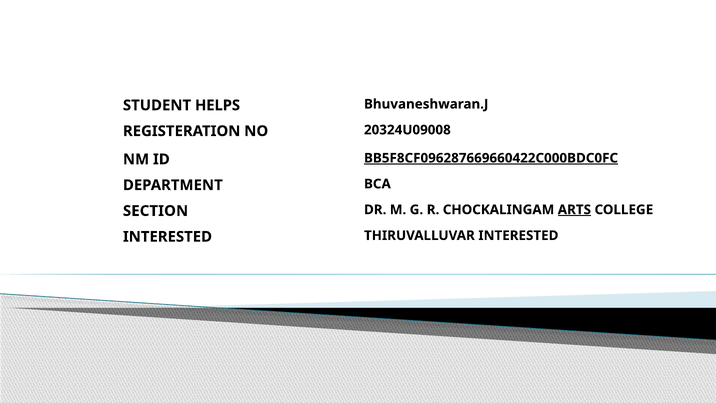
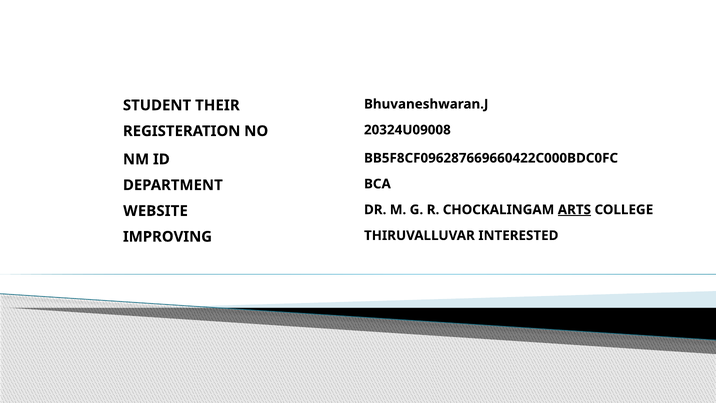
HELPS: HELPS -> THEIR (217, 105)
BB5F8CF096287669660422C000BDC0FC underline: present -> none (491, 158)
SECTION: SECTION -> WEBSITE (156, 211)
INTERESTED: INTERESTED -> IMPROVING (167, 237)
